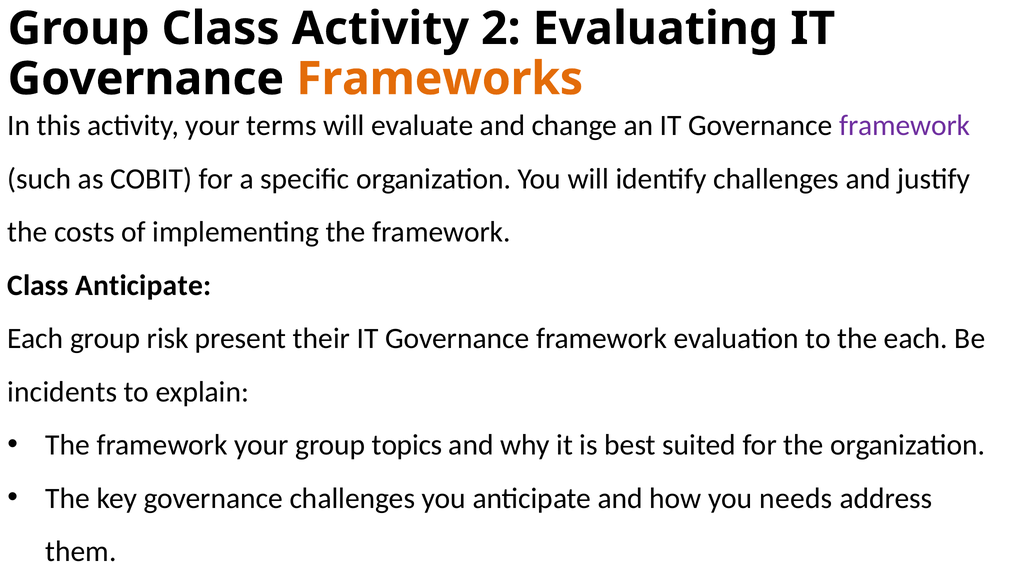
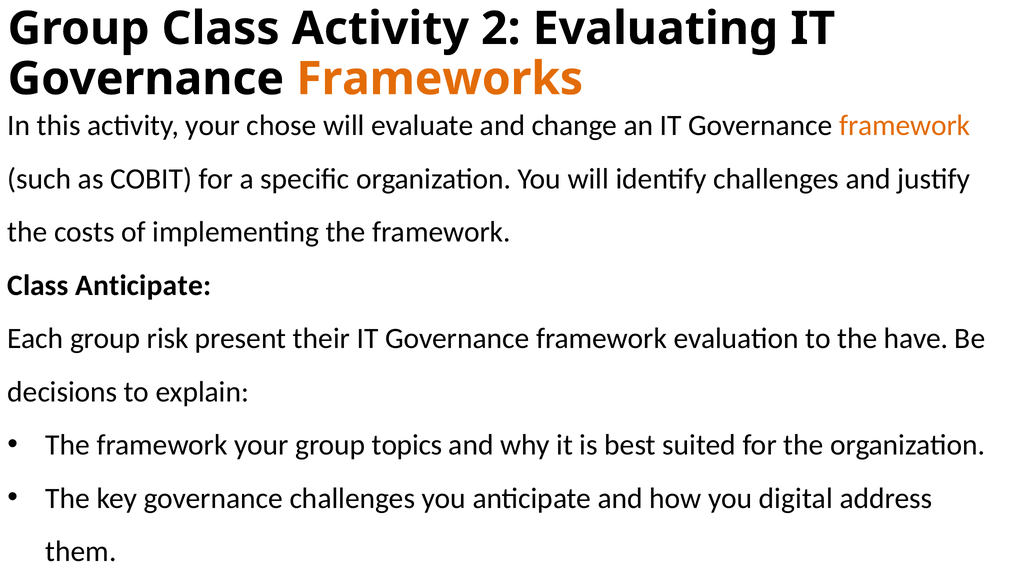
terms: terms -> chose (282, 126)
framework colour: purple -> orange (905, 126)
the each: each -> have (916, 339)
incidents: incidents -> decisions (62, 392)
needs: needs -> digital (796, 498)
